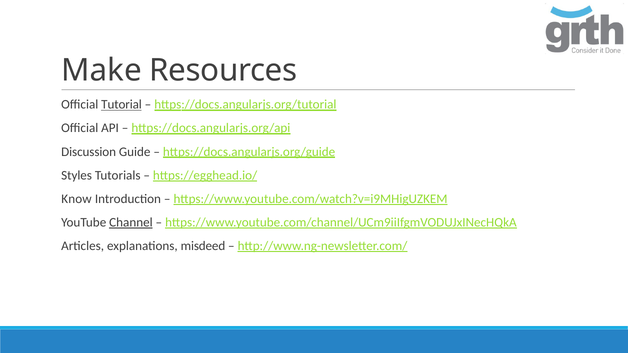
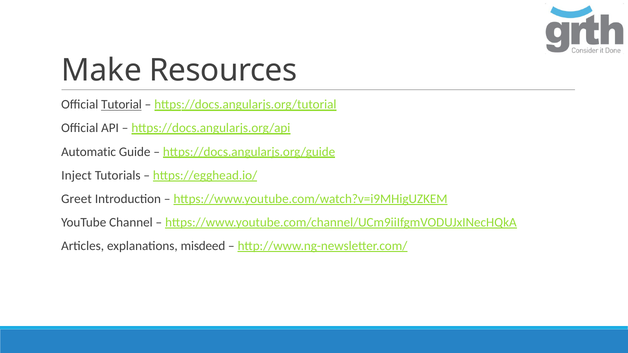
Discussion: Discussion -> Automatic (89, 152)
Styles: Styles -> Inject (77, 175)
Know: Know -> Greet (77, 199)
Channel underline: present -> none (131, 223)
